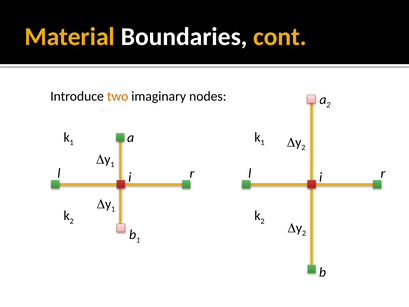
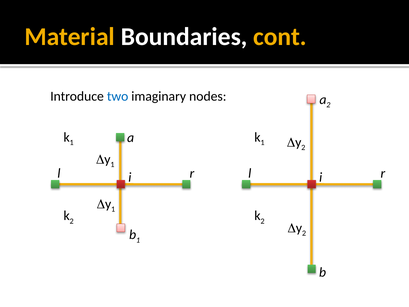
two colour: orange -> blue (118, 96)
